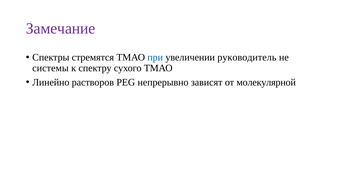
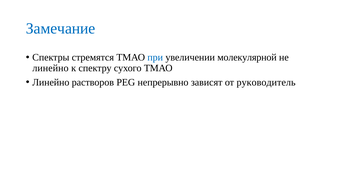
Замечание colour: purple -> blue (61, 29)
руководитель: руководитель -> молекулярной (247, 57)
системы: системы -> линейно (50, 68)
молекулярной: молекулярной -> руководитель (266, 82)
